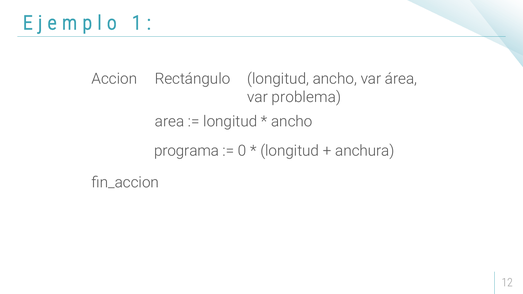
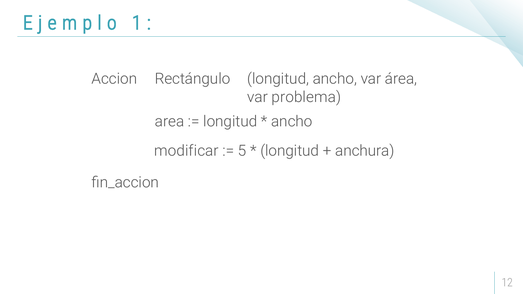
programa: programa -> modificar (186, 151)
0: 0 -> 5 (242, 151)
